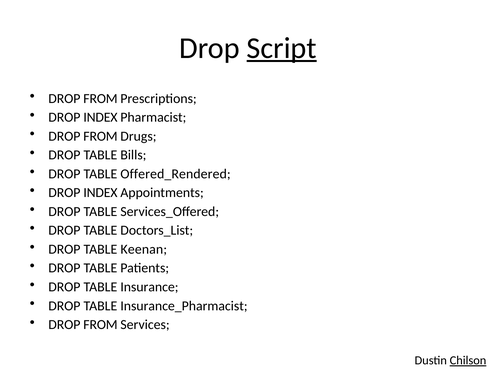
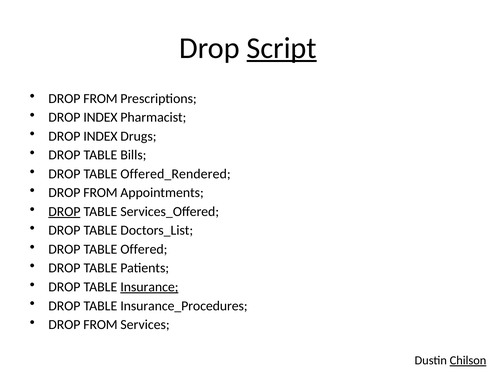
FROM: FROM -> INDEX (100, 136)
INDEX: INDEX -> FROM (100, 193)
DROP underline: none -> present (64, 212)
Keenan: Keenan -> Offered (144, 249)
Insurance underline: none -> present (149, 287)
Insurance_Pharmacist: Insurance_Pharmacist -> Insurance_Procedures (184, 306)
